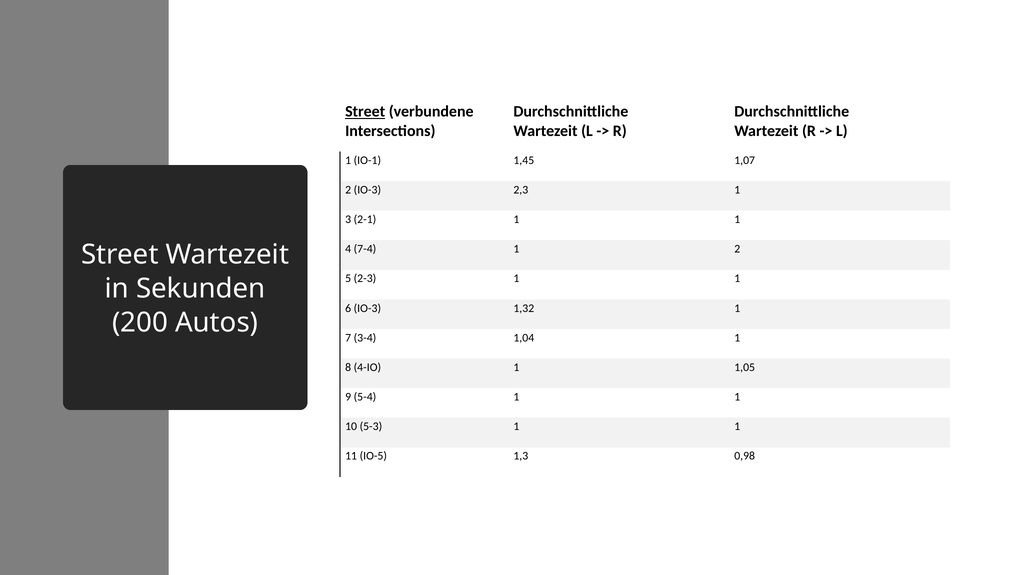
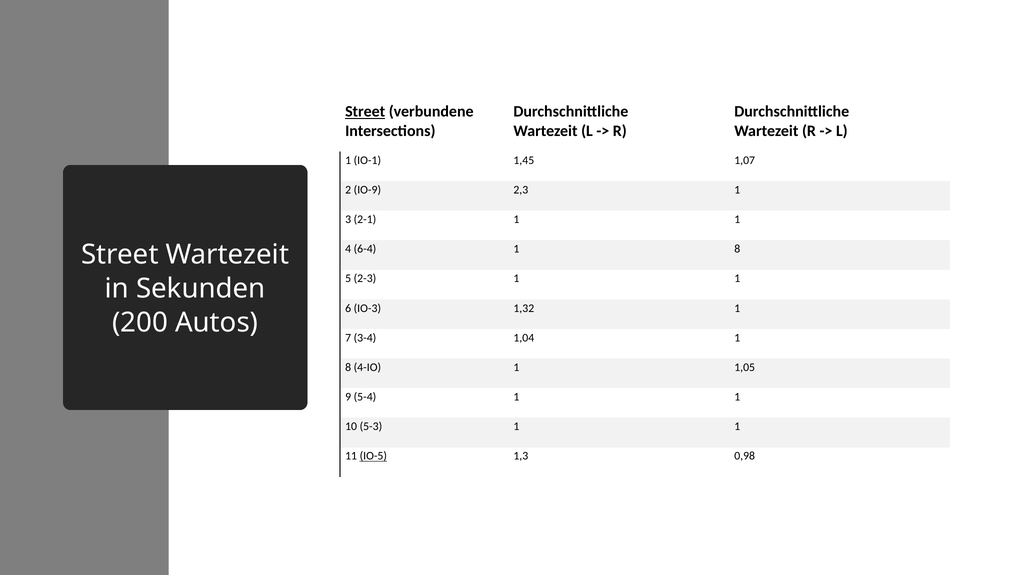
2 IO-3: IO-3 -> IO-9 (367, 190)
7-4: 7-4 -> 6-4 (365, 249)
2: 2 -> 8 (737, 249)
IO-5 underline: none -> present (373, 456)
